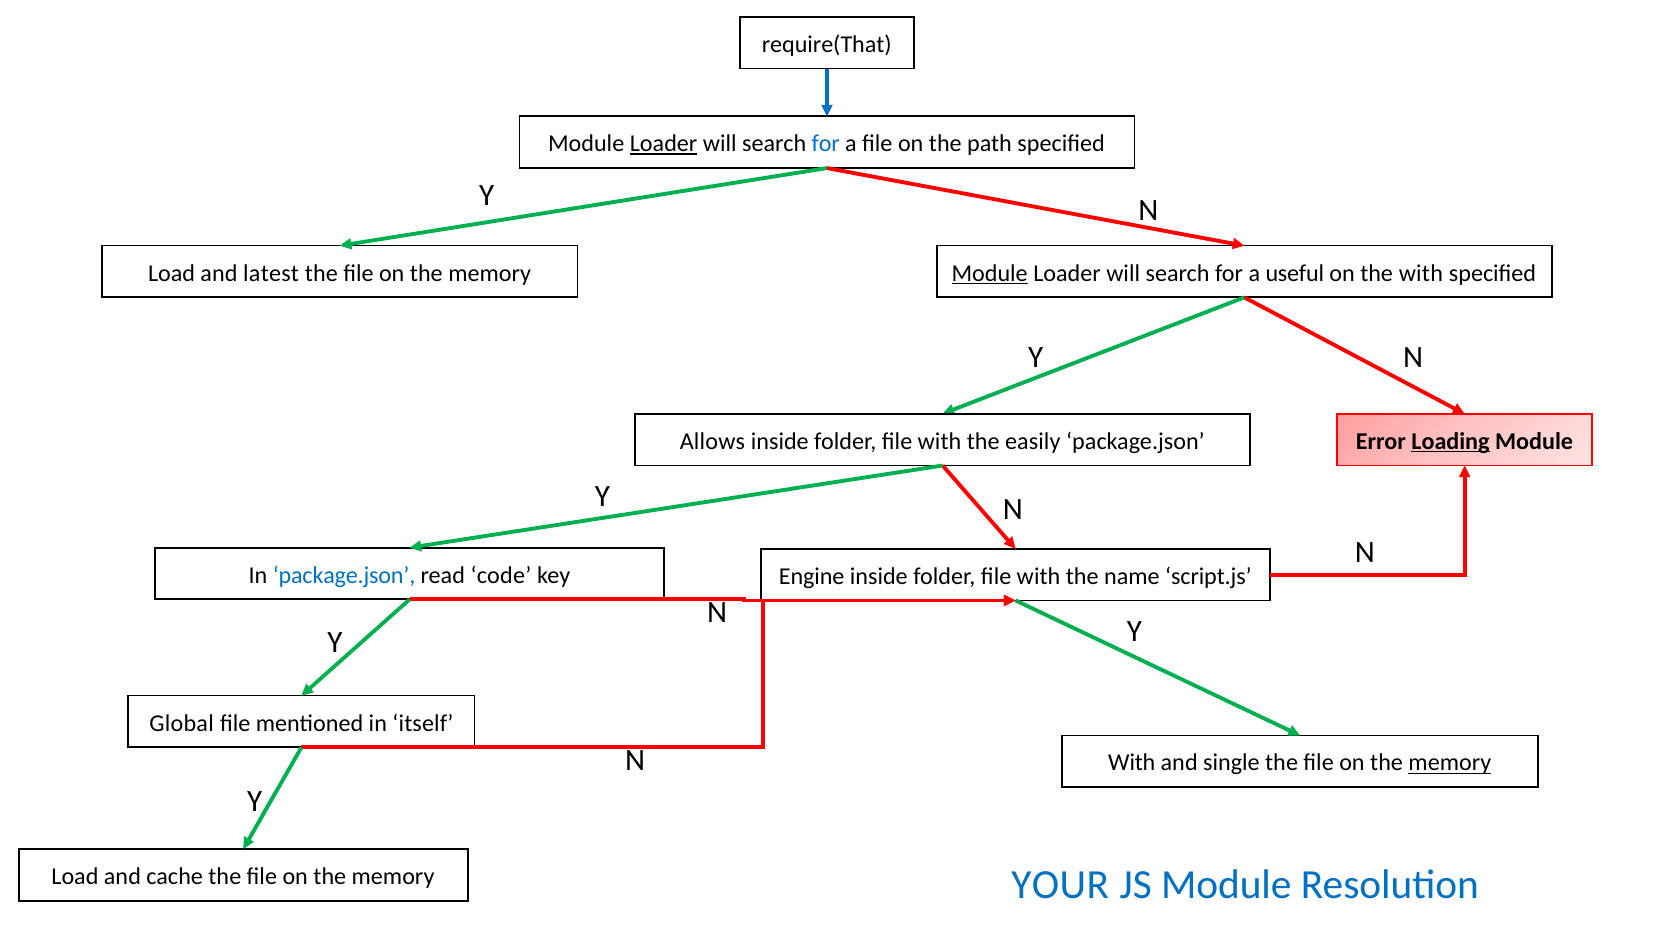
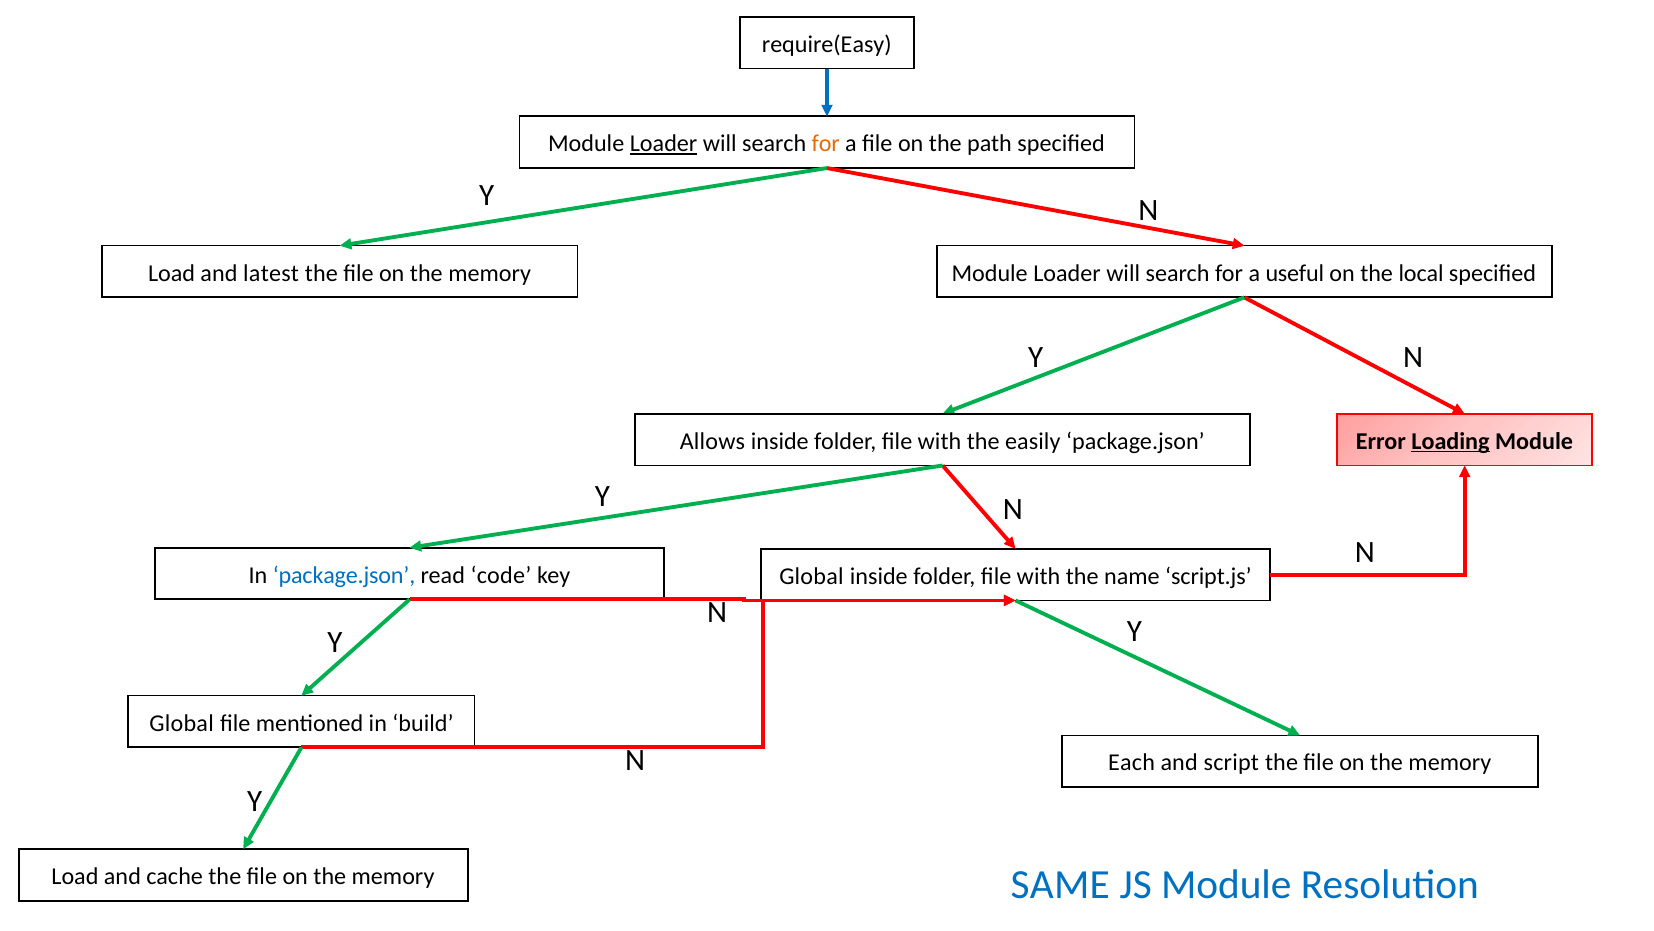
require(That: require(That -> require(Easy (827, 44)
for colour: blue -> orange (826, 144)
Module underline: present -> none (990, 273)
the with: with -> local (1421, 273)
Engine: Engine -> Global (811, 576)
itself: itself -> build (423, 723)
With: With -> Each (1132, 762)
single: single -> script (1231, 762)
memory underline: present -> none (1450, 762)
YOUR: YOUR -> SAME (1060, 884)
